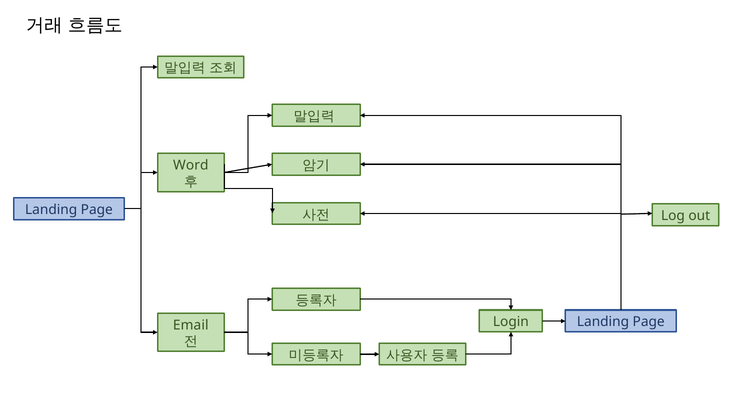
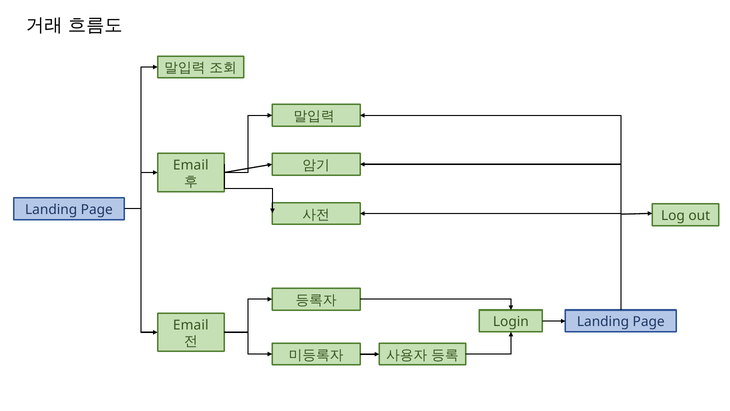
Word: Word -> Email (191, 165)
